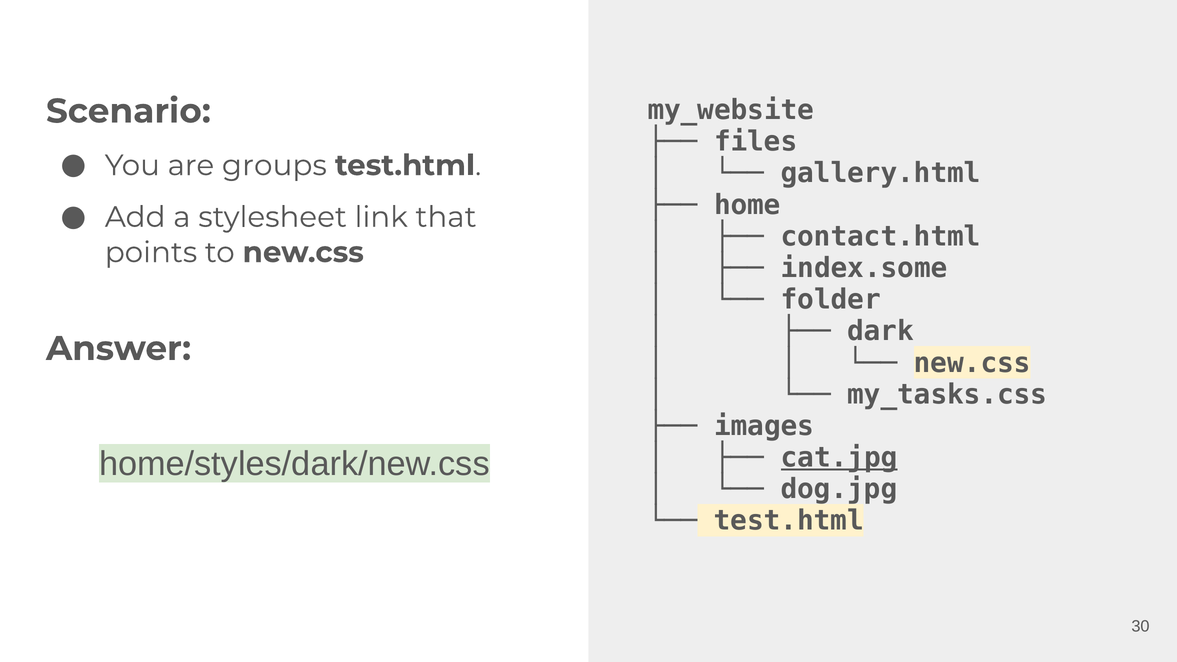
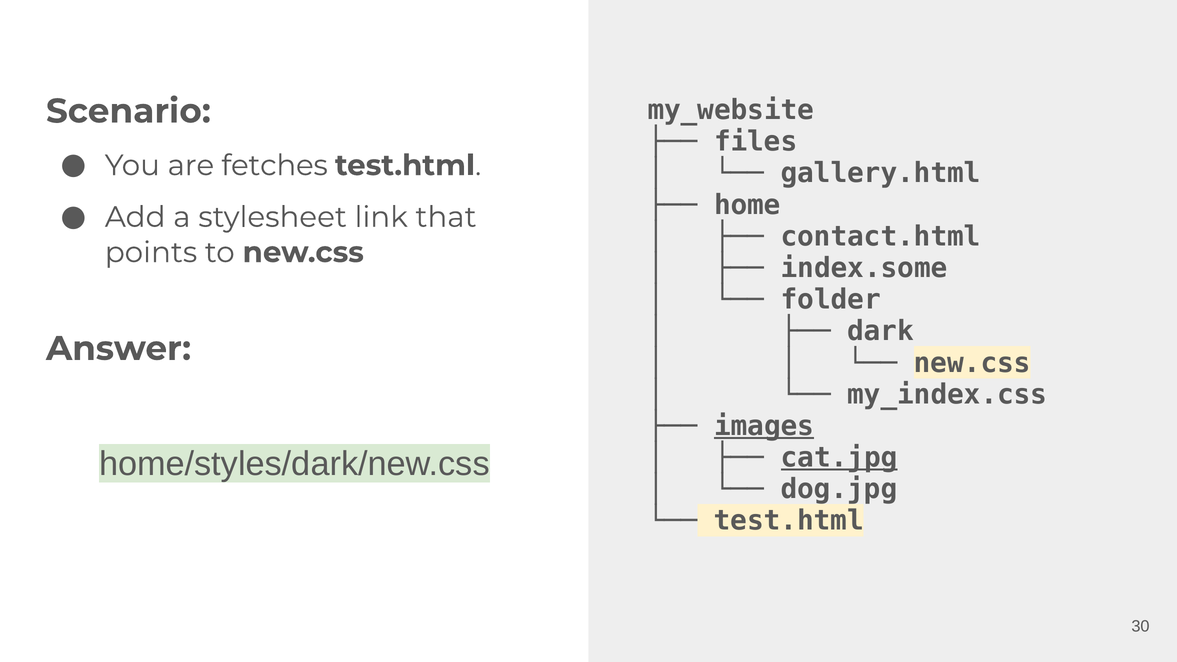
groups: groups -> fetches (275, 165)
my_tasks.css: my_tasks.css -> my_index.css (947, 394)
images underline: none -> present (764, 426)
